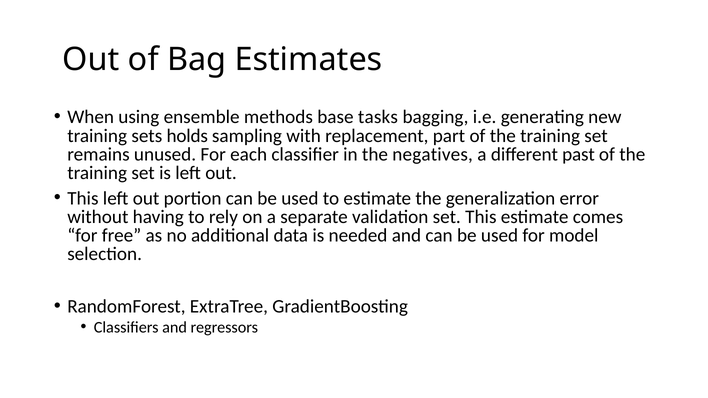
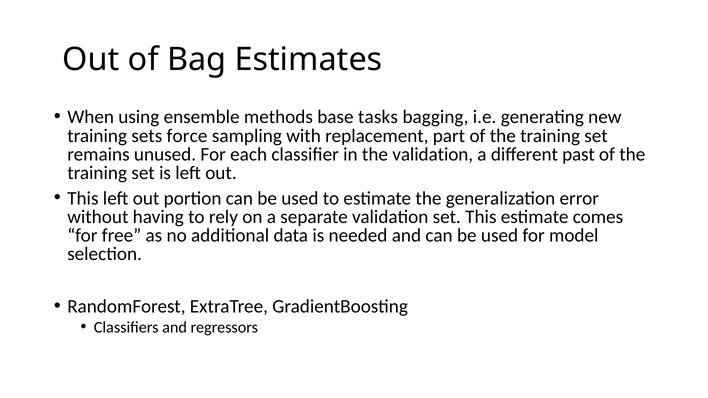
holds: holds -> force (187, 136)
the negatives: negatives -> validation (433, 154)
